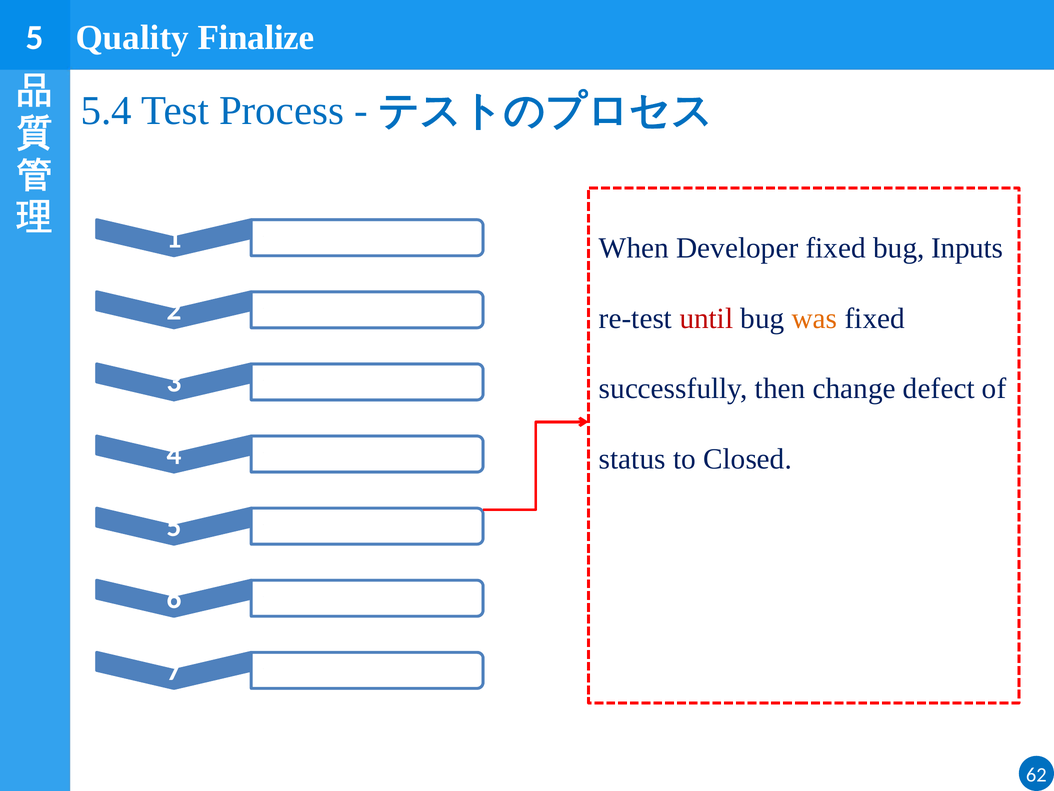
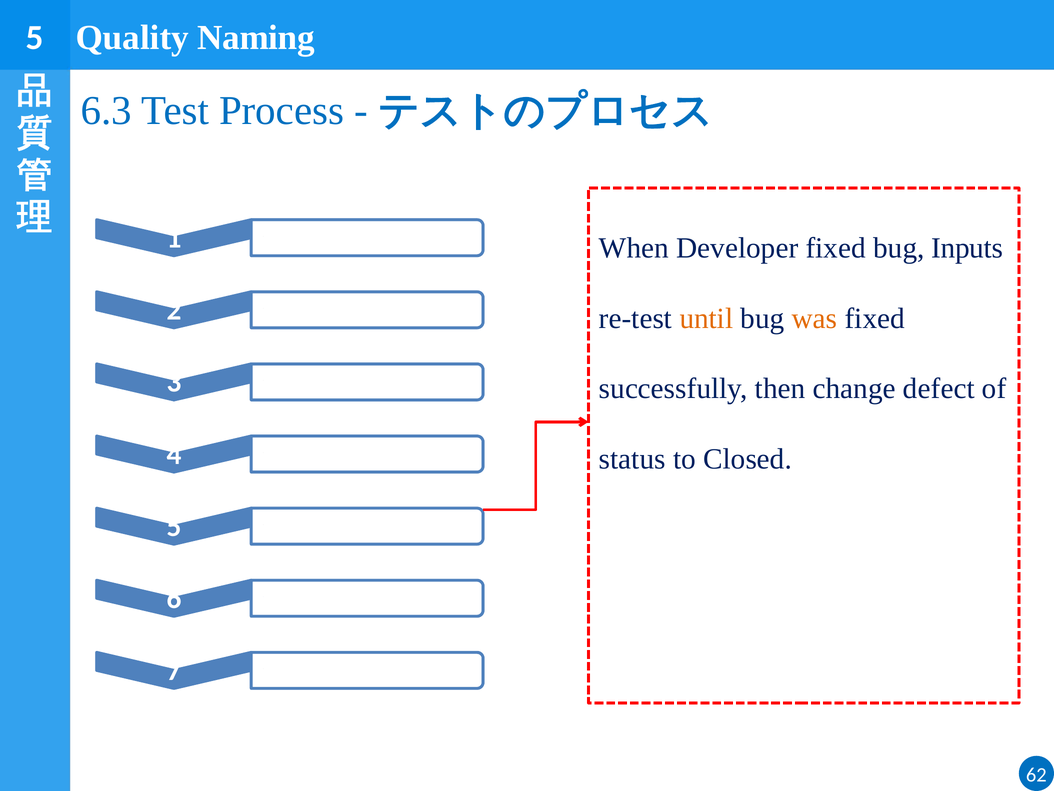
Finalize: Finalize -> Naming (256, 38)
5.4: 5.4 -> 6.3 (106, 111)
until colour: red -> orange (706, 318)
